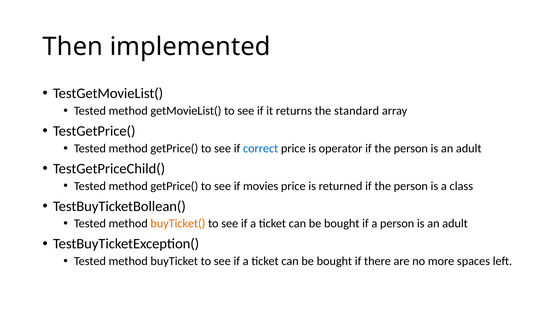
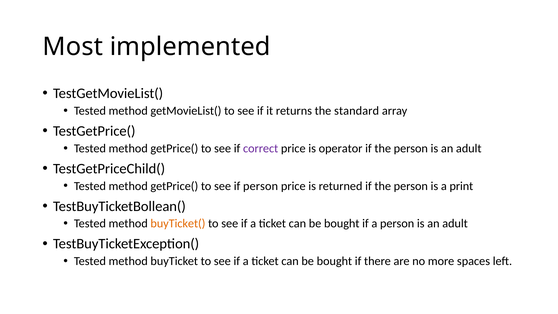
Then: Then -> Most (73, 47)
correct colour: blue -> purple (261, 148)
if movies: movies -> person (261, 186)
class: class -> print (461, 186)
